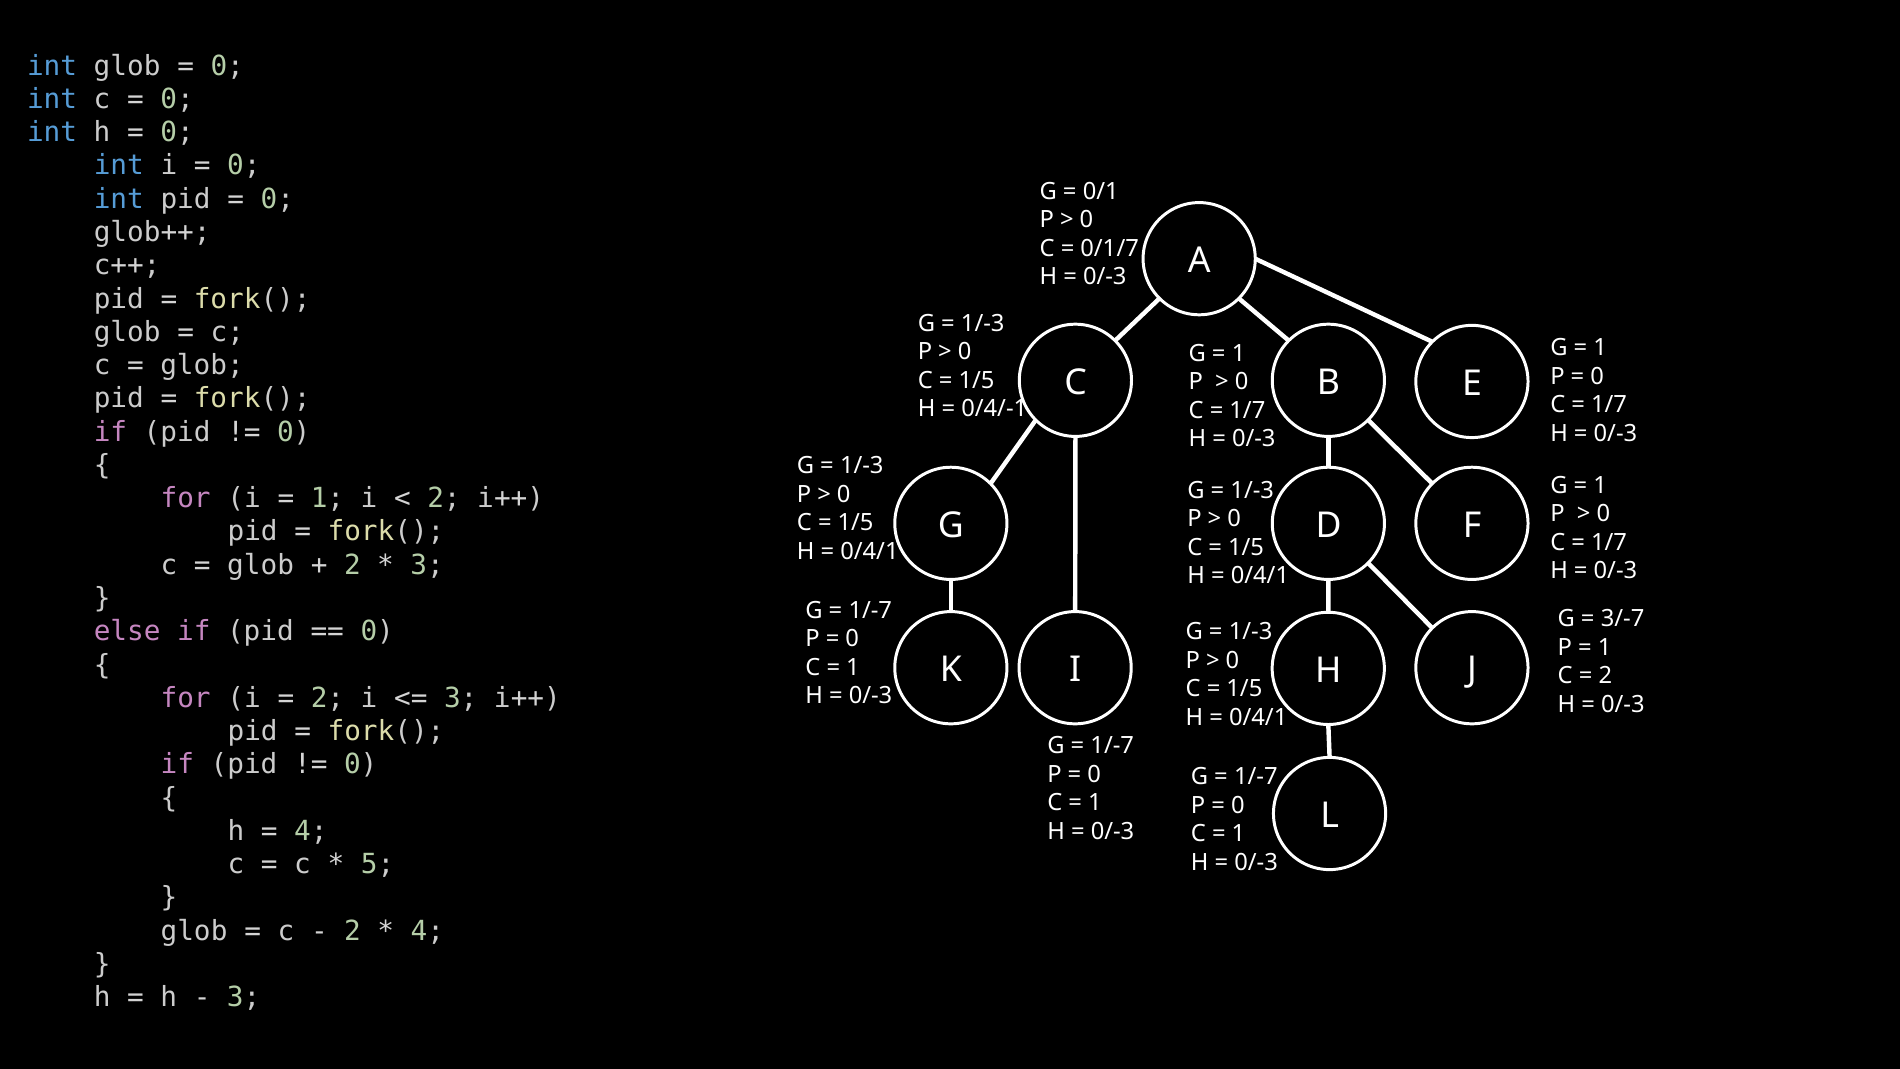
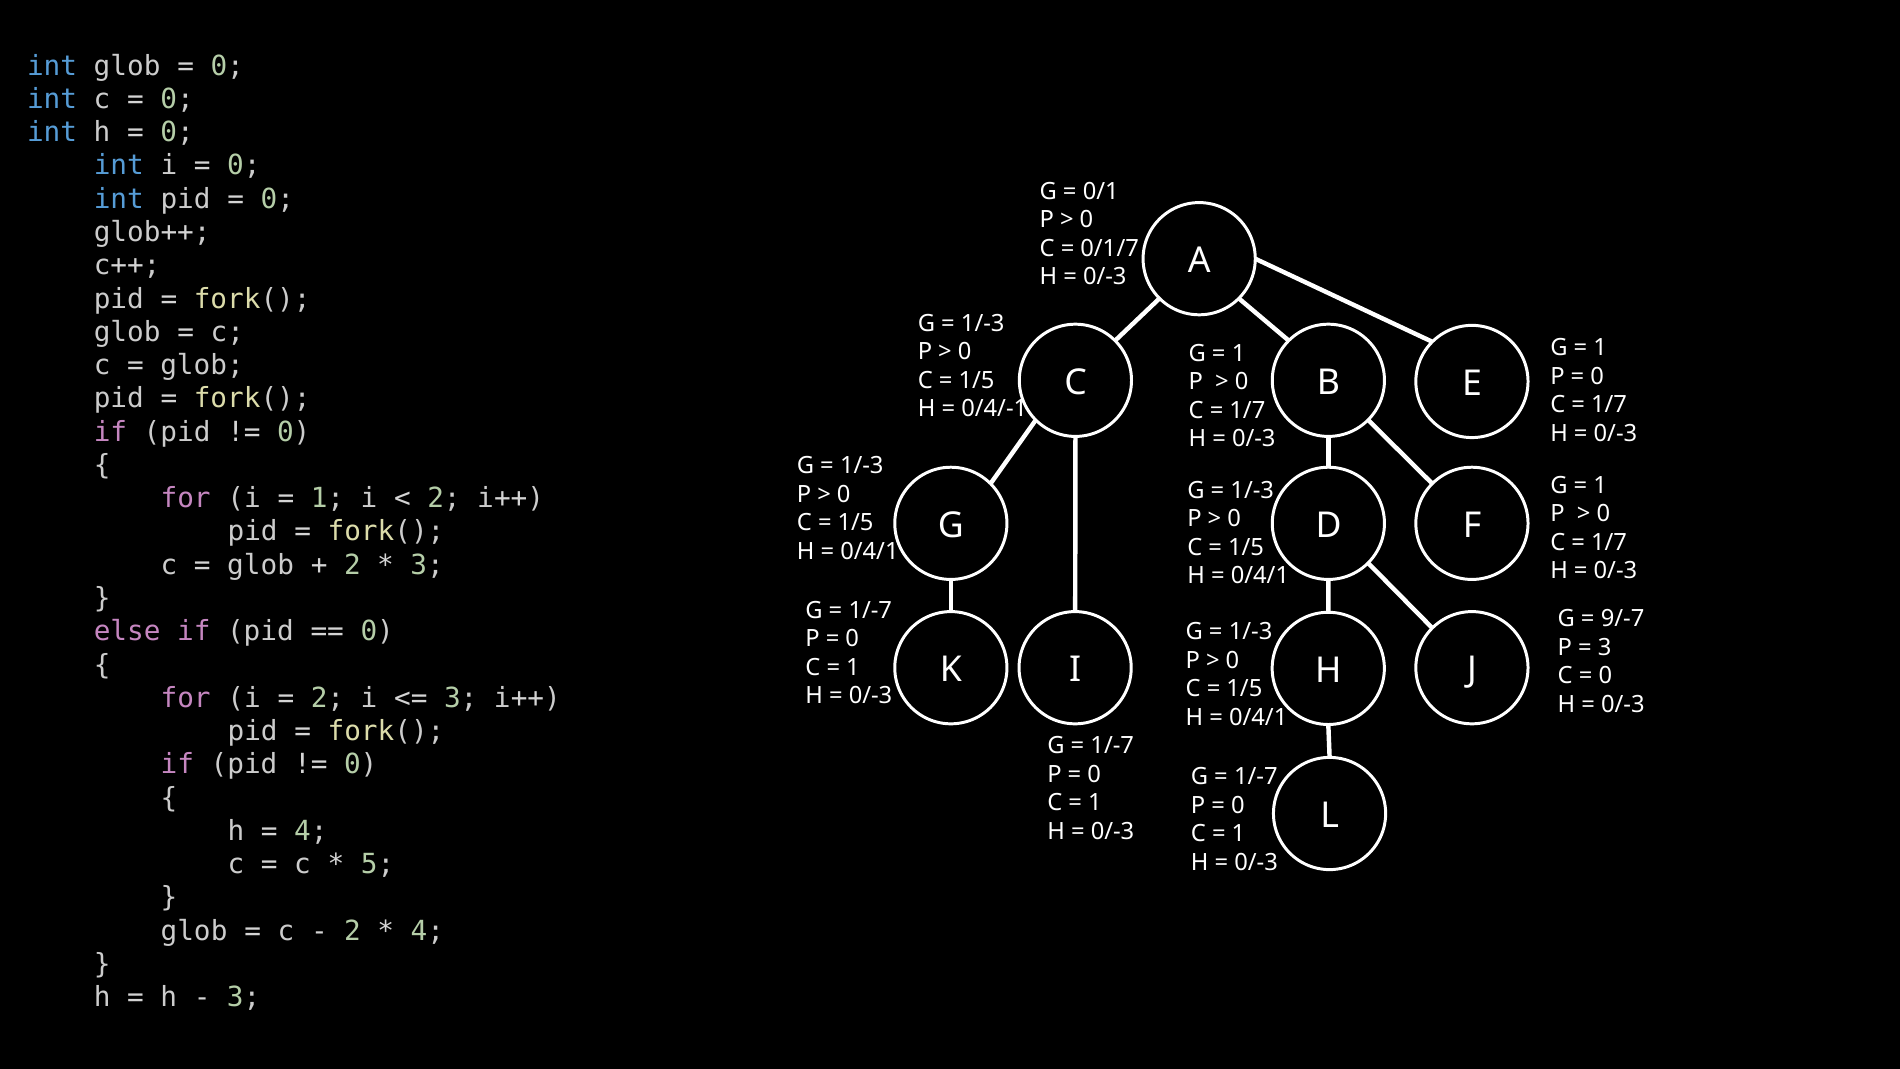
3/-7: 3/-7 -> 9/-7 (1623, 619)
1: 1 -> 3 (1605, 647)
2: 2 -> 0 (1605, 676)
